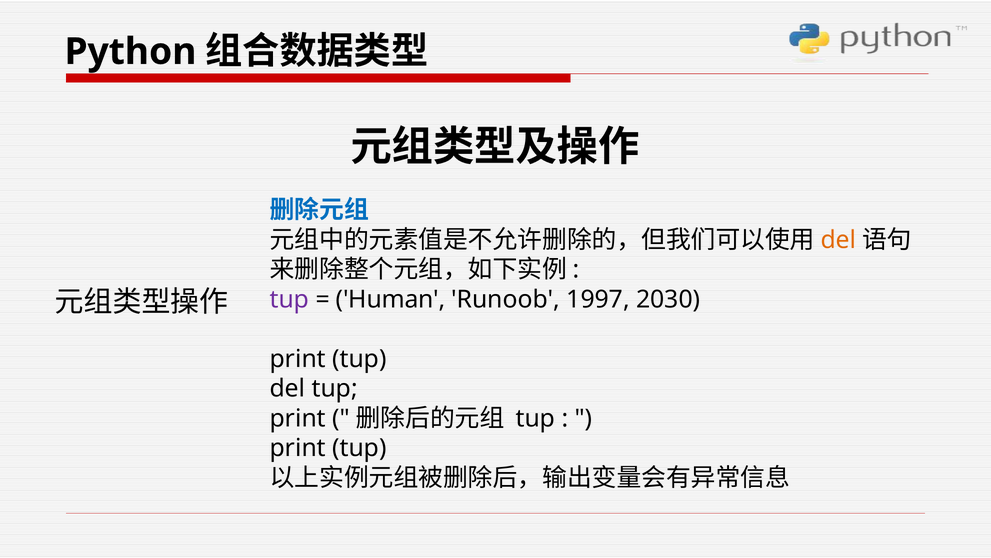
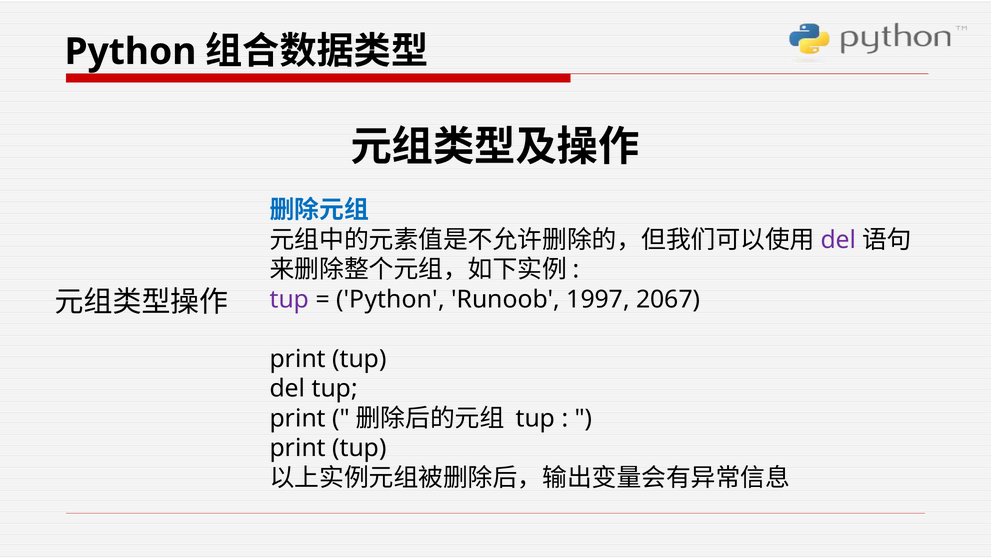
del colour: orange -> purple (838, 240)
Human: Human -> Python (390, 299)
2030: 2030 -> 2067 (668, 299)
